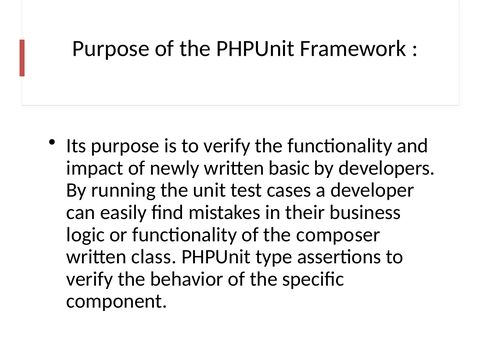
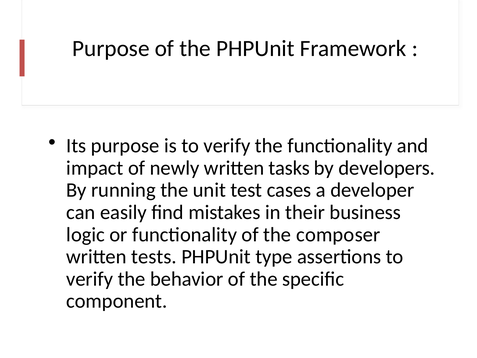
basic: basic -> tasks (289, 168)
class: class -> tests (154, 257)
